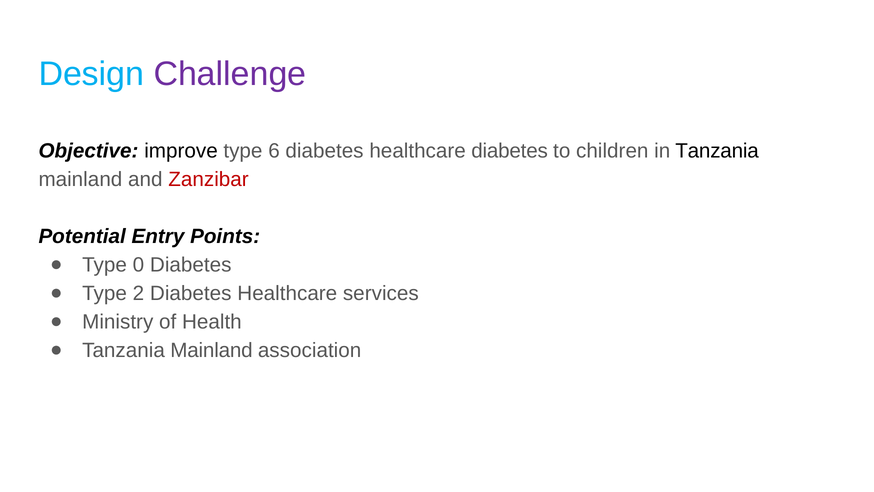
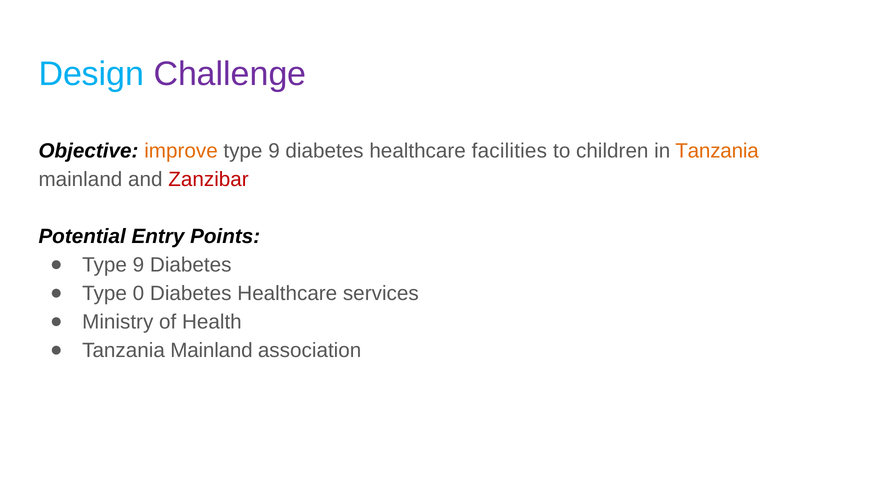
improve colour: black -> orange (181, 151)
6: 6 -> 9 (274, 151)
healthcare diabetes: diabetes -> facilities (509, 151)
Tanzania colour: black -> orange (717, 151)
0: 0 -> 9 (138, 265)
2: 2 -> 0 (138, 293)
